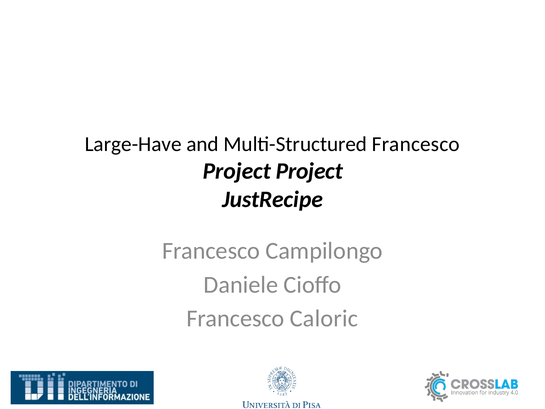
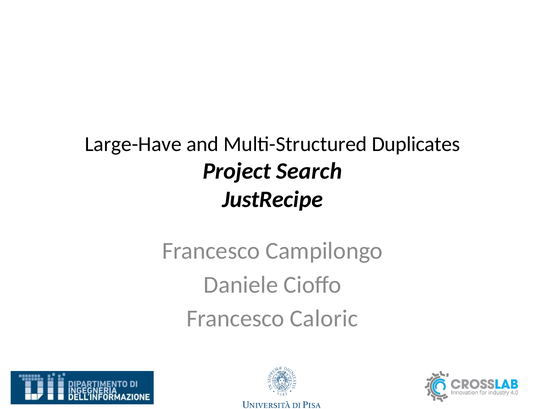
Multi-Structured Francesco: Francesco -> Duplicates (416, 144)
Project Project: Project -> Search (309, 171)
